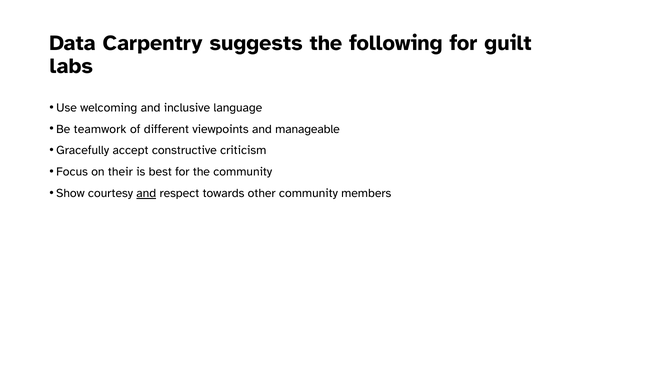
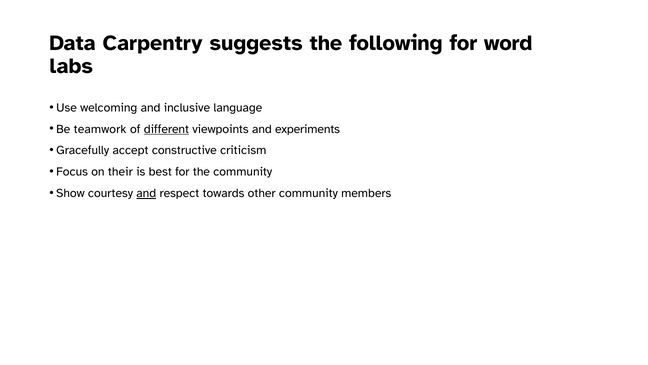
guilt: guilt -> word (508, 43)
different underline: none -> present (166, 129)
manageable: manageable -> experiments (307, 129)
